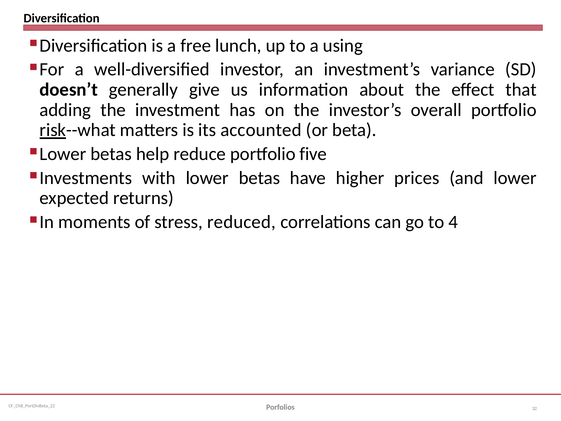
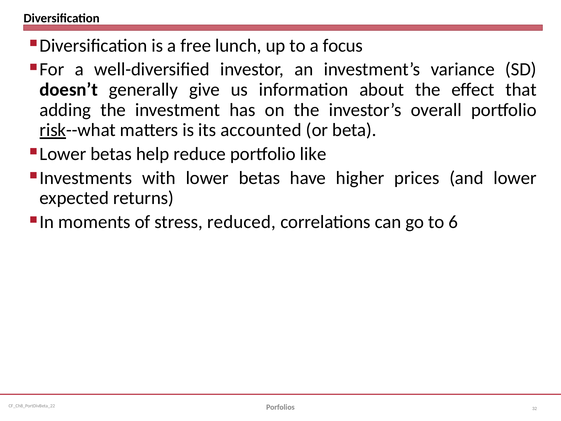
using: using -> focus (343, 45)
five: five -> like (313, 154)
4: 4 -> 6 (453, 222)
